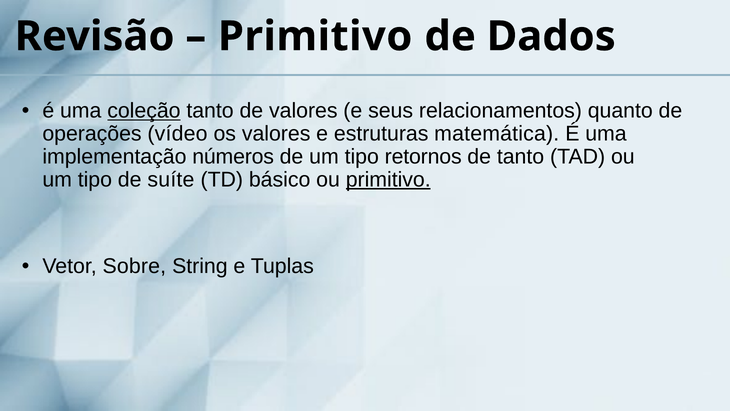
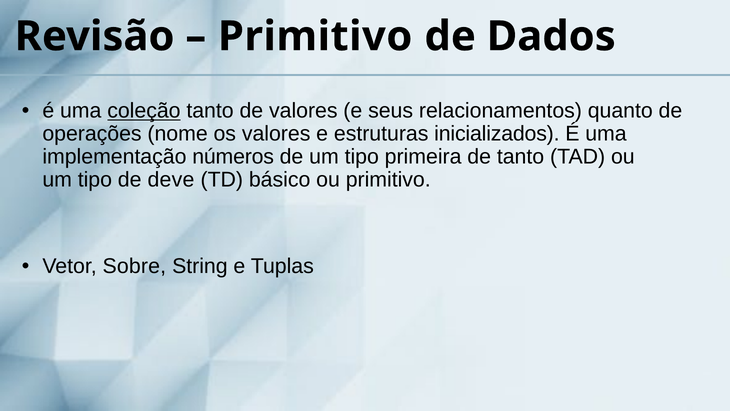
vídeo: vídeo -> nome (178, 134)
matemática: matemática -> inicializados (497, 134)
retornos: retornos -> primeira (423, 157)
suíte: suíte -> deve (171, 180)
primitivo underline: present -> none (388, 180)
